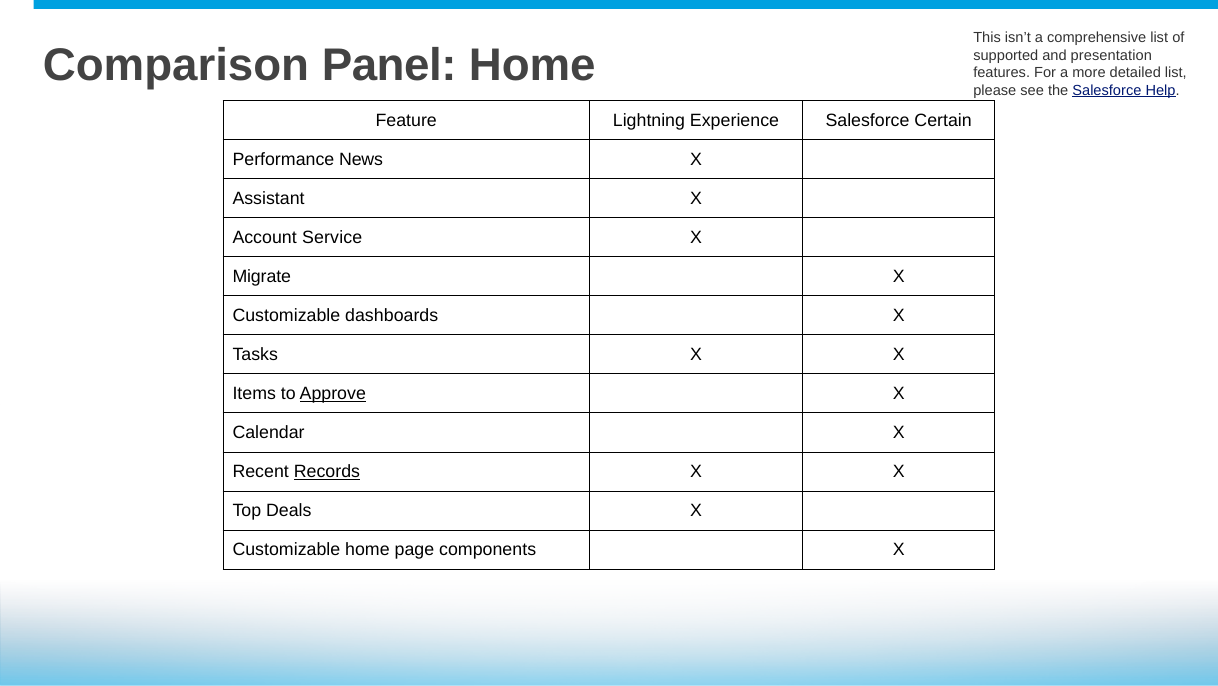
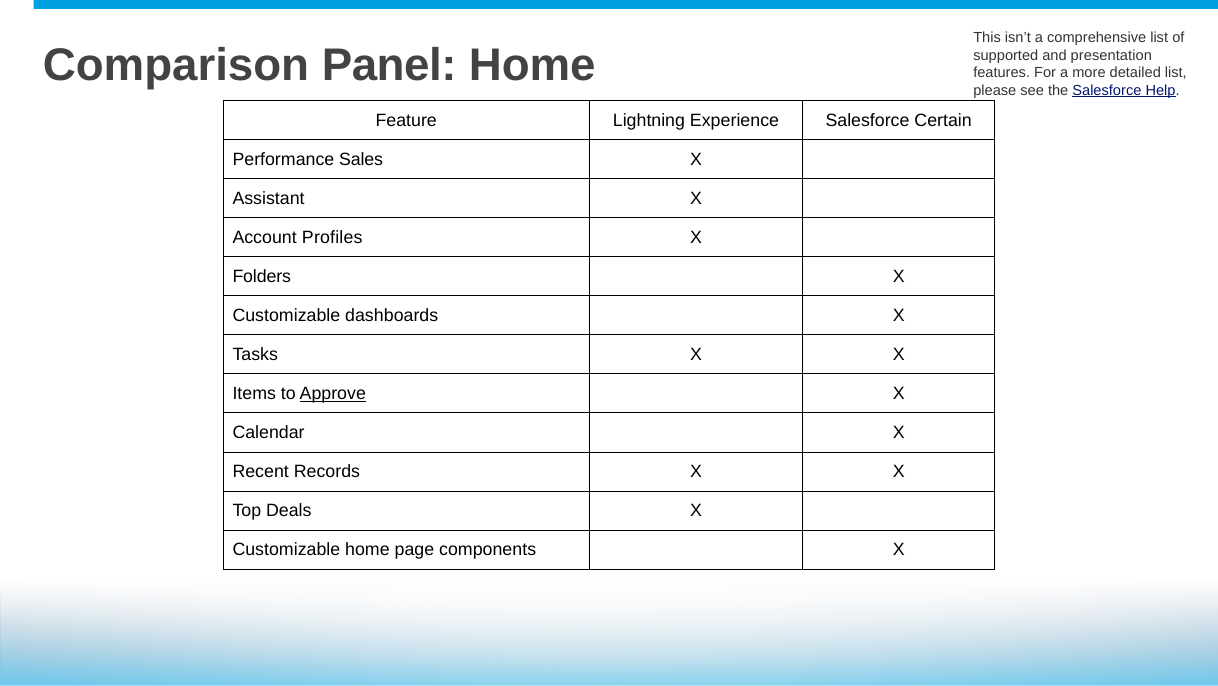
News: News -> Sales (361, 159)
Service: Service -> Profiles (332, 237)
Migrate: Migrate -> Folders (262, 276)
Records underline: present -> none (327, 471)
